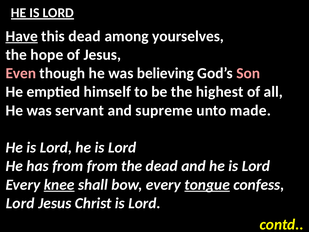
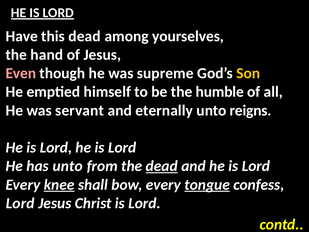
Have underline: present -> none (22, 36)
hope: hope -> hand (47, 55)
believing: believing -> supreme (165, 73)
Son colour: pink -> yellow (248, 73)
highest: highest -> humble (220, 92)
supreme: supreme -> eternally (164, 110)
made: made -> reigns (251, 110)
has from: from -> unto (68, 166)
dead underline: none -> present (162, 166)
